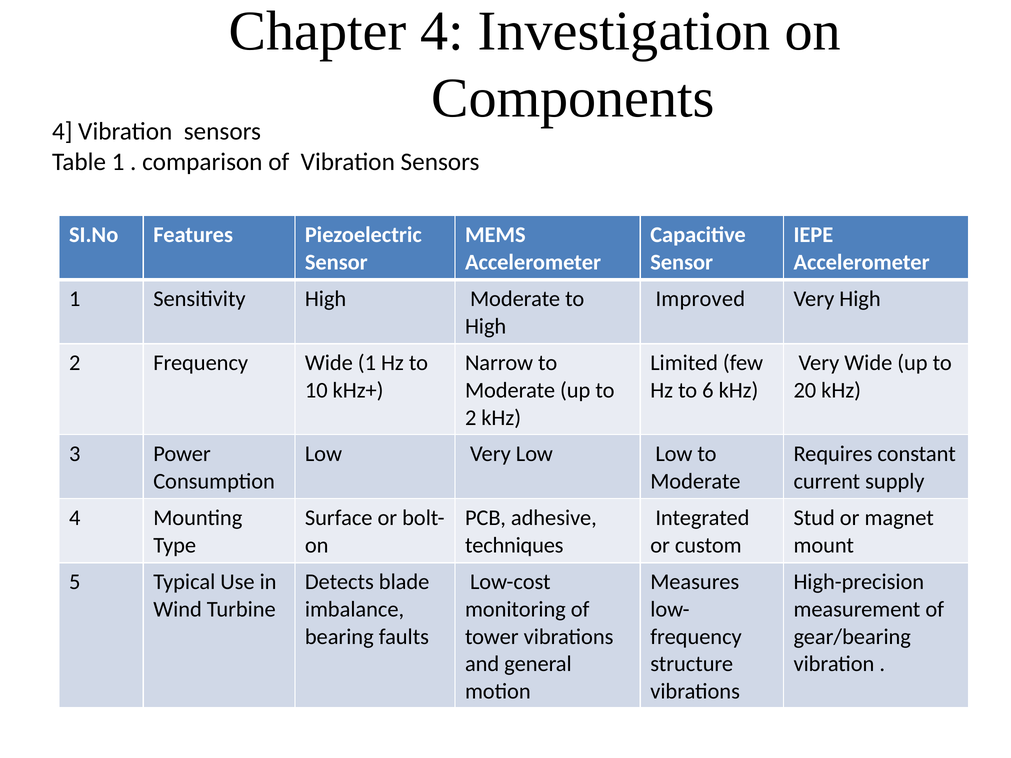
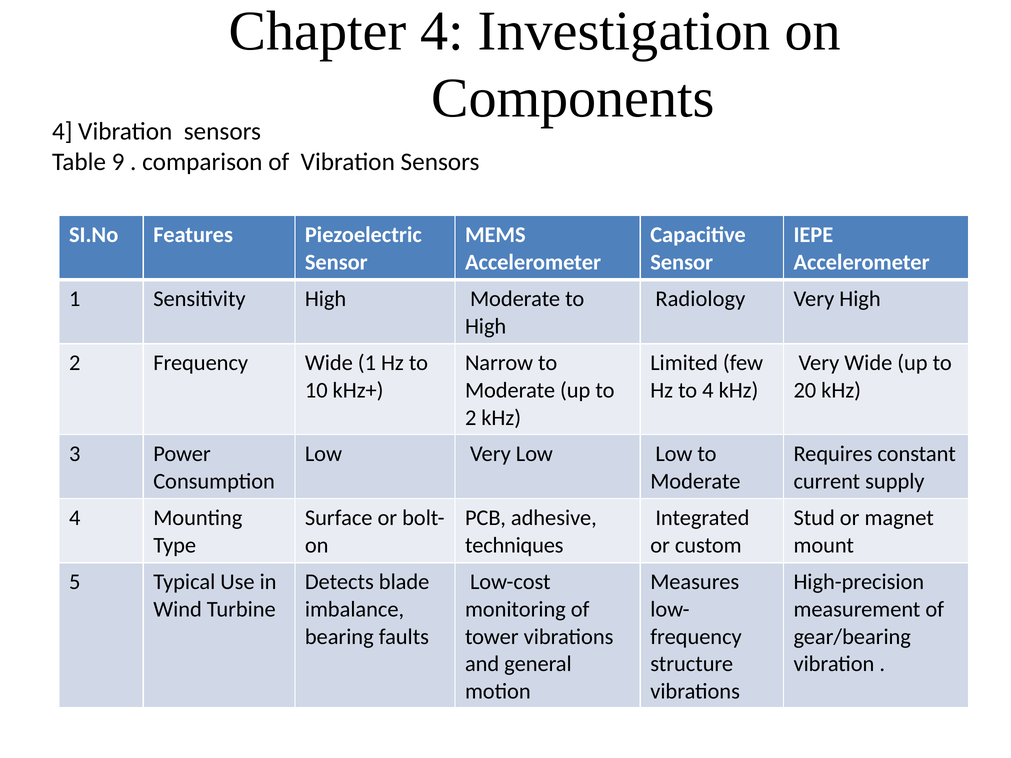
Table 1: 1 -> 9 (118, 162)
Improved: Improved -> Radiology (700, 299)
to 6: 6 -> 4 (708, 390)
